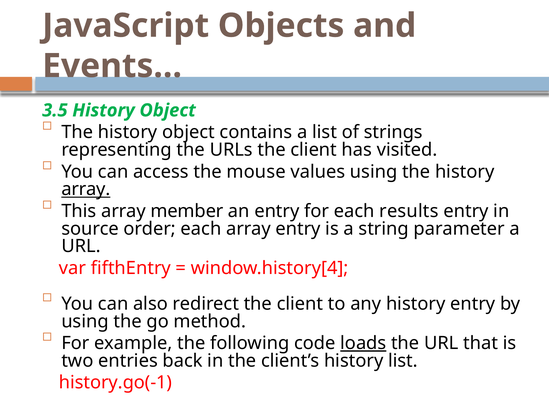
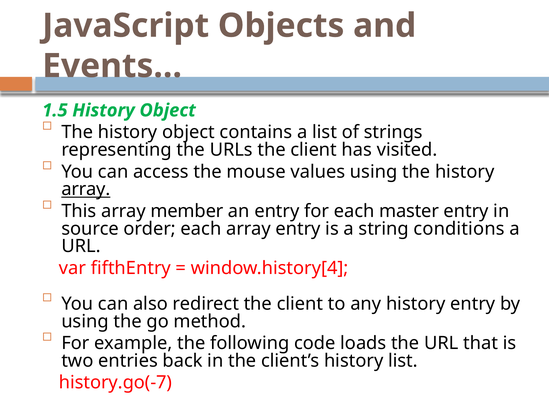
3.5: 3.5 -> 1.5 (55, 110)
results: results -> master (409, 211)
parameter: parameter -> conditions (459, 229)
loads underline: present -> none (363, 343)
history.go(-1: history.go(-1 -> history.go(-7 (115, 382)
